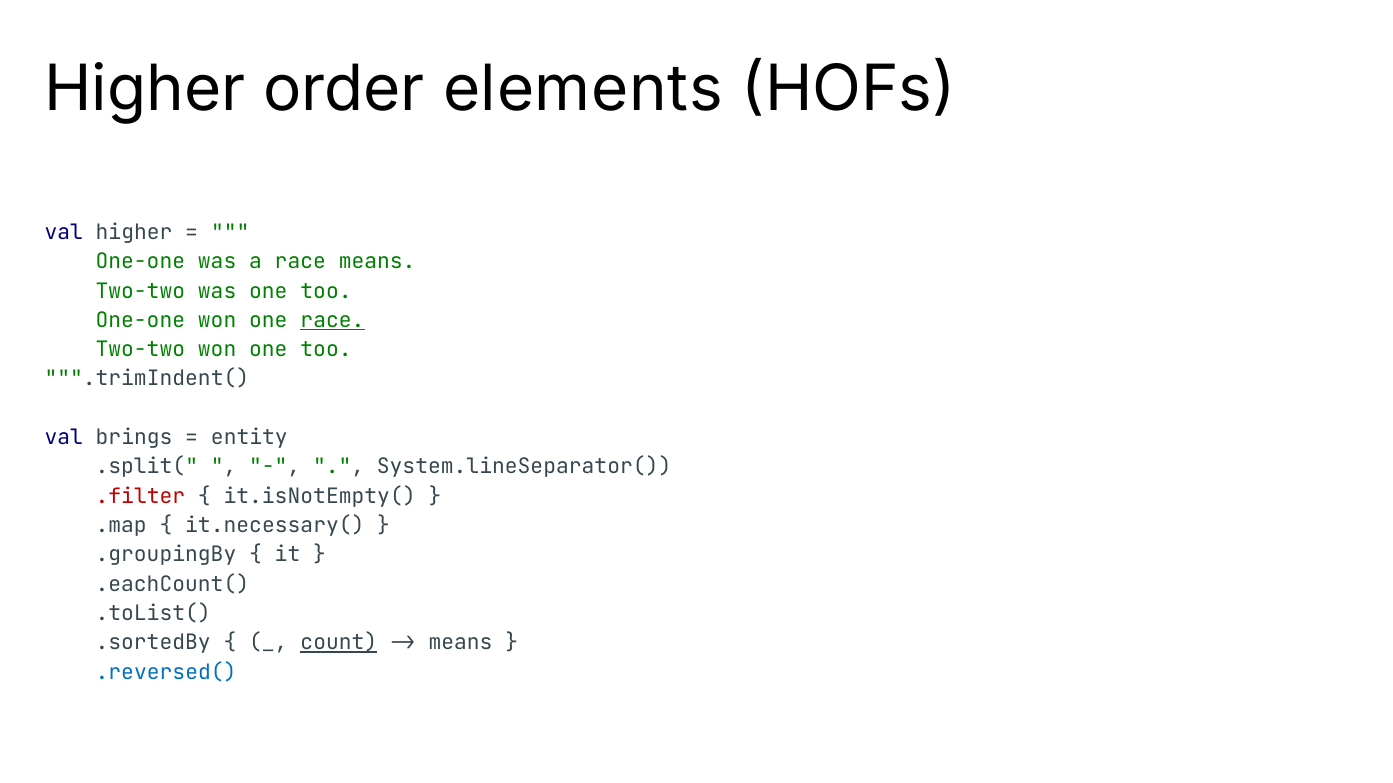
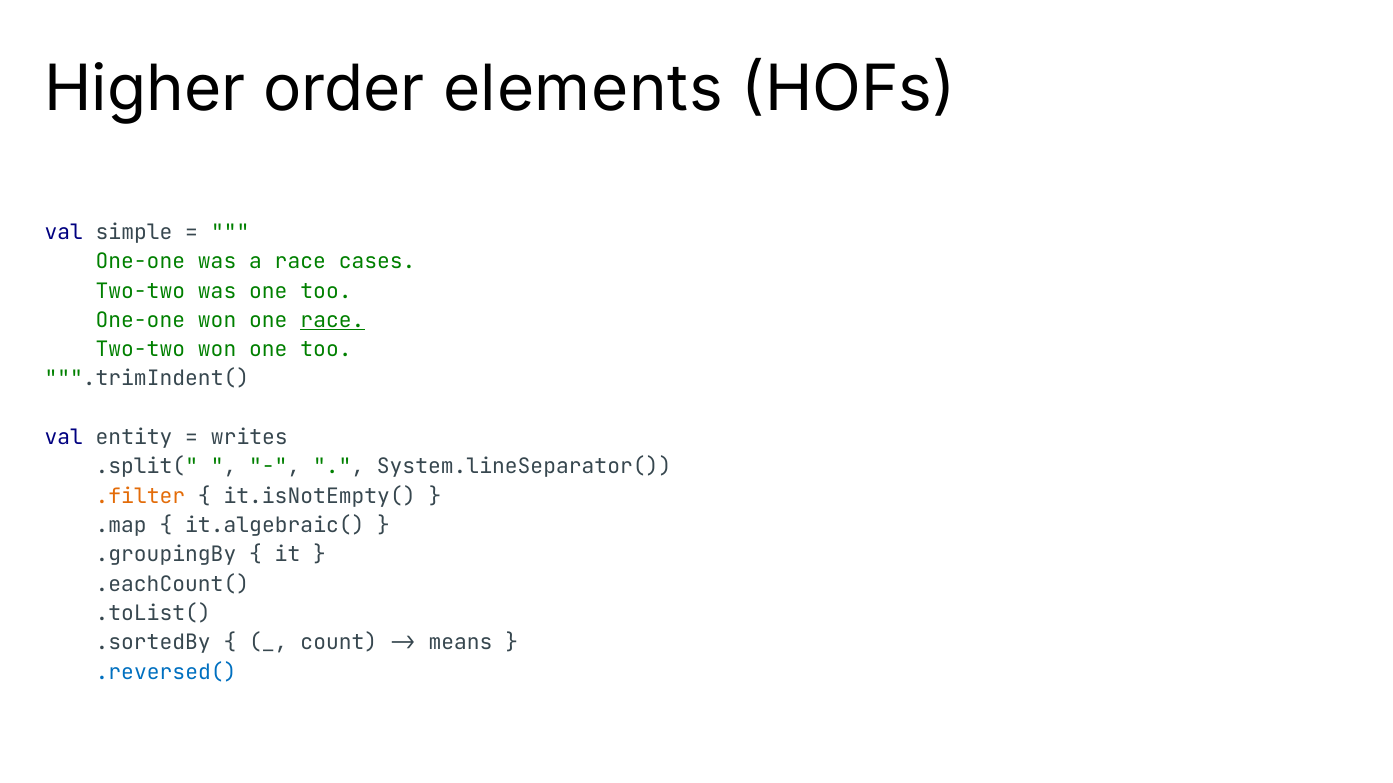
val higher: higher -> simple (134, 233)
race means: means -> cases (377, 262)
brings: brings -> entity (134, 438)
entity: entity -> writes (249, 438)
.filter colour: red -> orange (140, 497)
it.necessary(: it.necessary( -> it.algebraic( (275, 526)
count underline: present -> none (339, 643)
